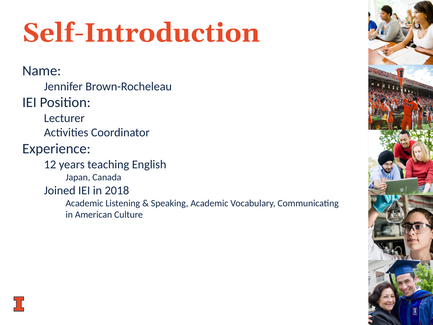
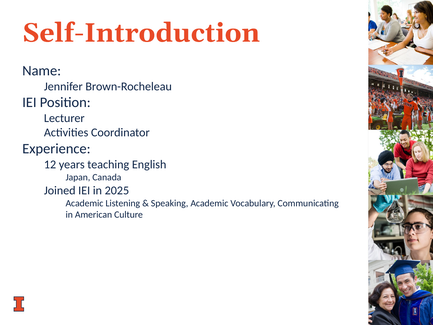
2018: 2018 -> 2025 (117, 190)
